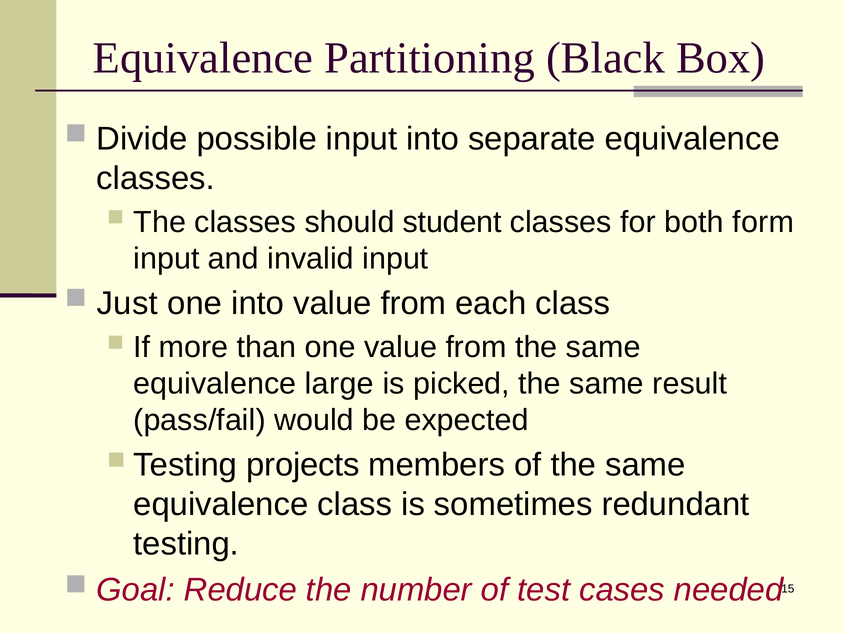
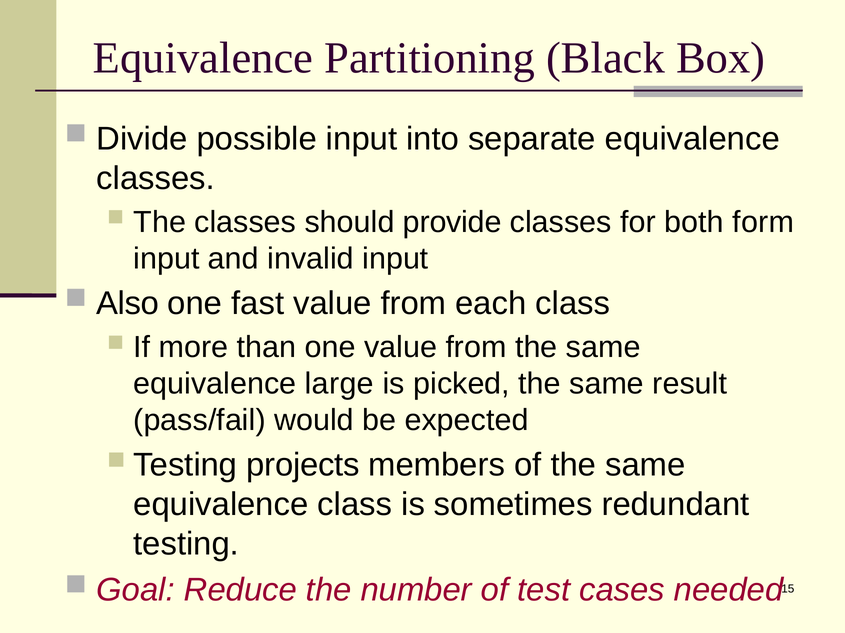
student: student -> provide (452, 222)
Just: Just -> Also (128, 304)
one into: into -> fast (258, 304)
